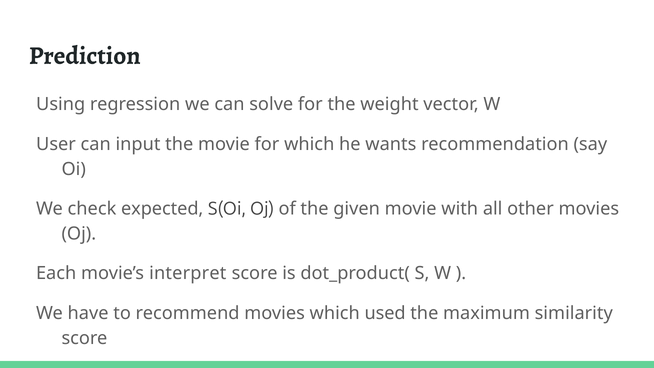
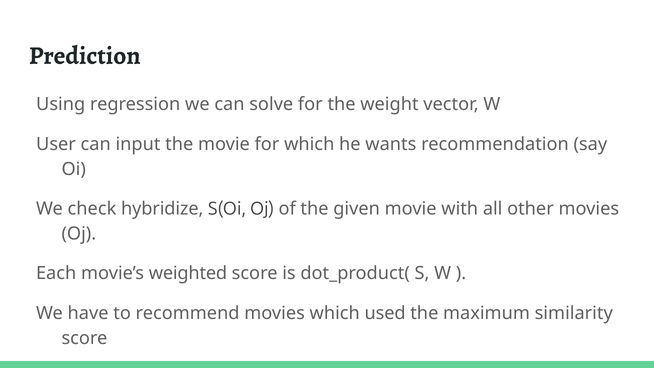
expected: expected -> hybridize (162, 209)
interpret: interpret -> weighted (188, 273)
